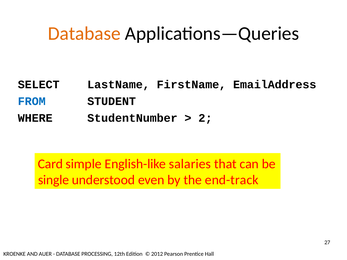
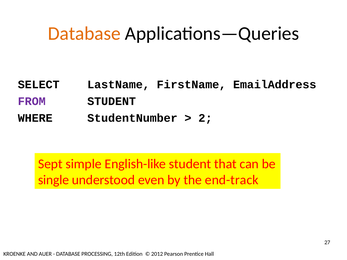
FROM colour: blue -> purple (32, 101)
Card: Card -> Sept (50, 164)
English-like salaries: salaries -> student (190, 164)
